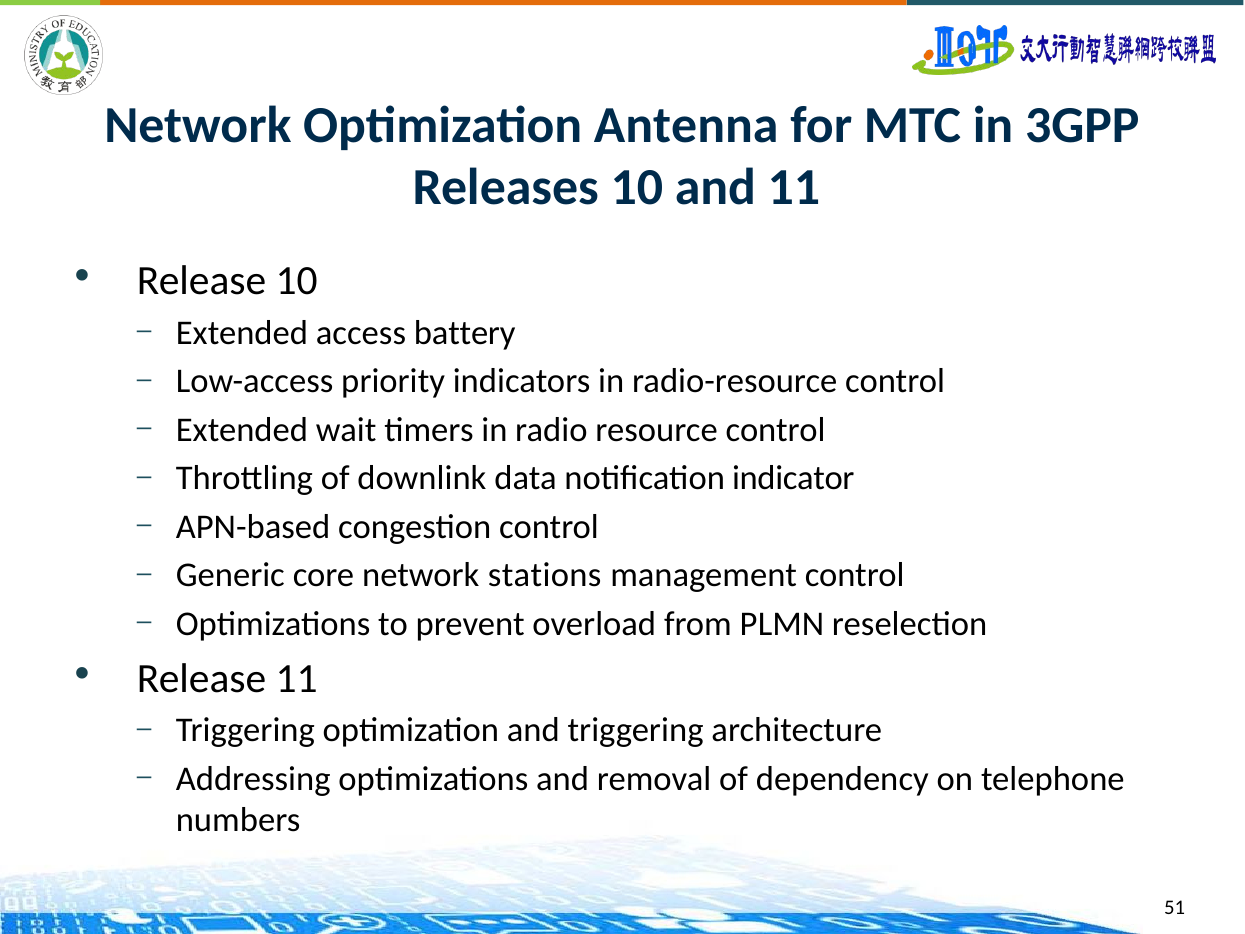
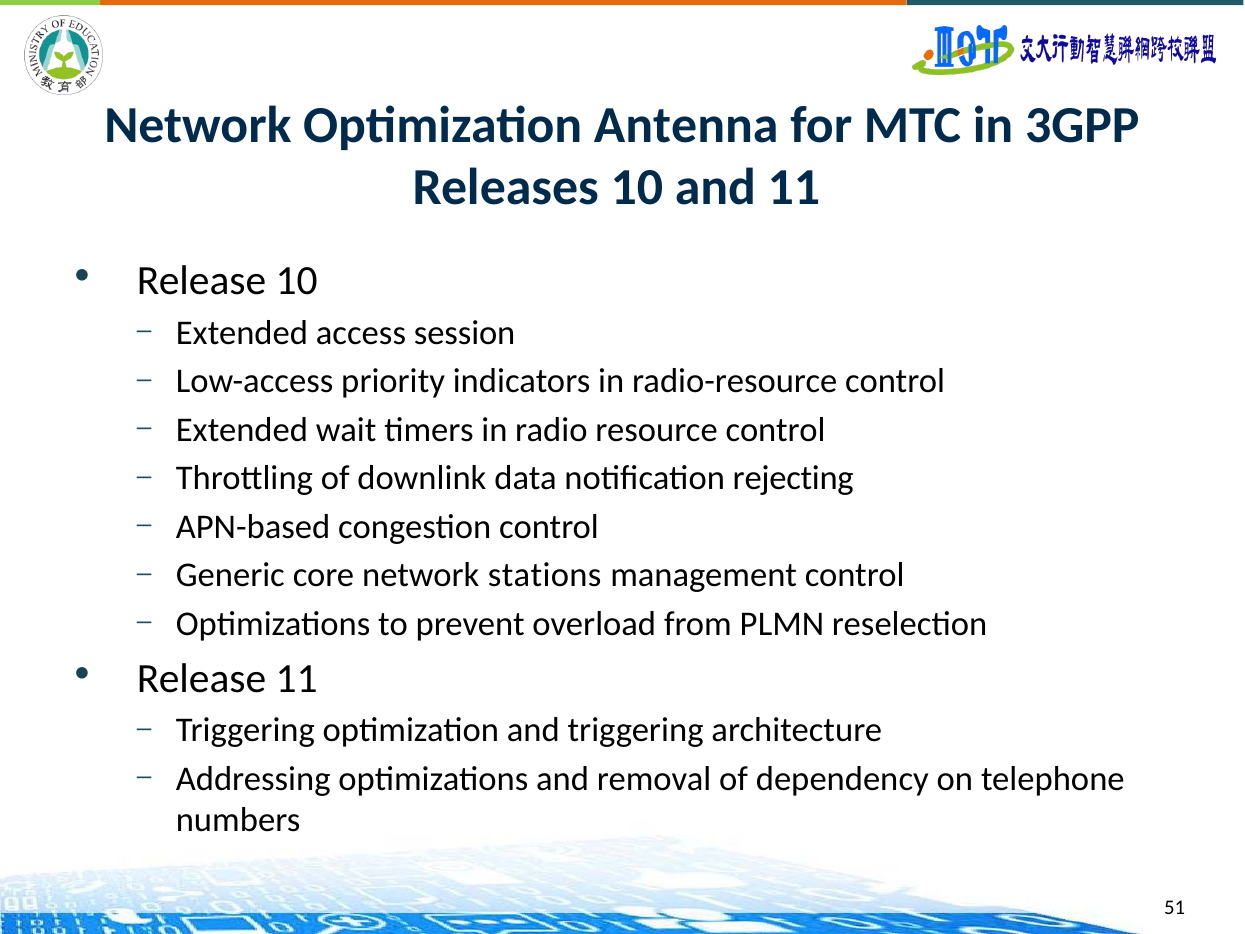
battery: battery -> session (465, 333)
indicator: indicator -> rejecting (793, 478)
